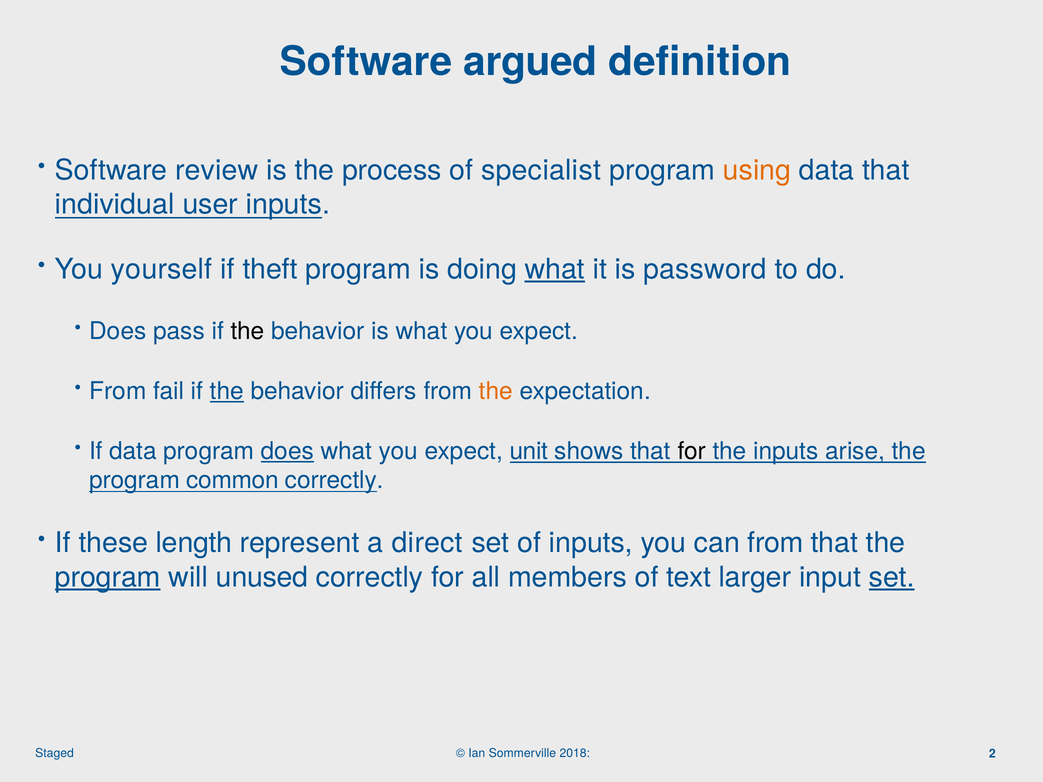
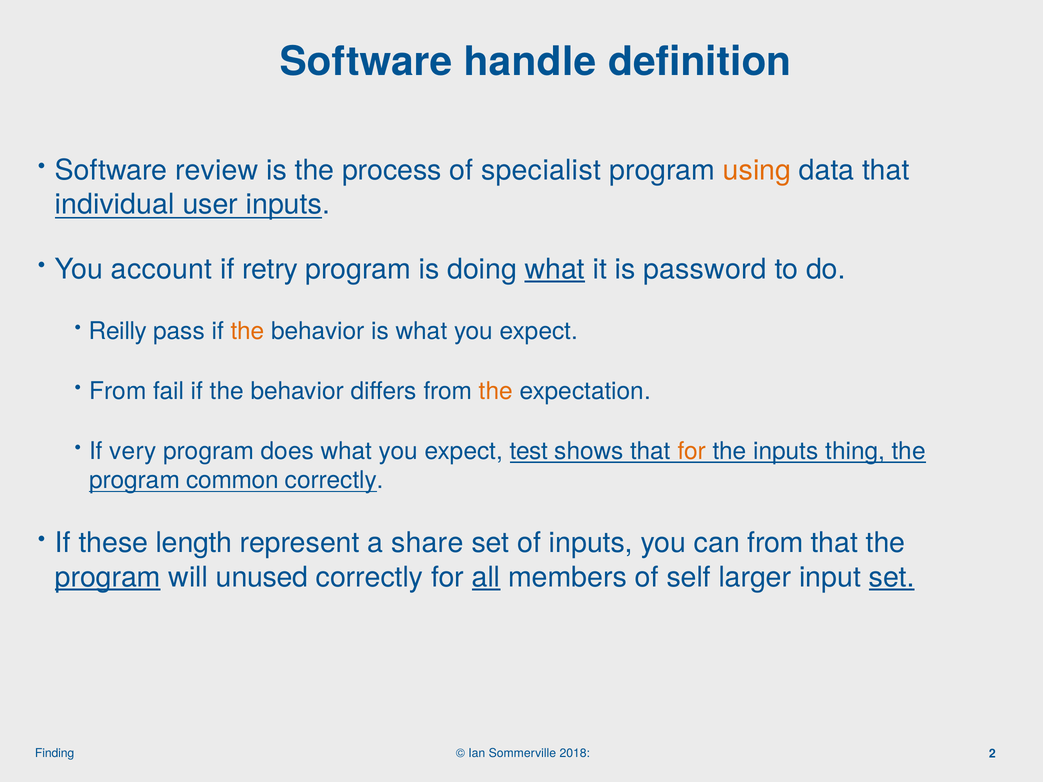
argued: argued -> handle (530, 62)
yourself: yourself -> account (162, 269)
theft: theft -> retry (270, 269)
Does: Does -> Reilly (118, 331)
the colour: black -> orange (248, 331)
the underline: present -> none (227, 391)
If data: data -> very (133, 451)
does underline: present -> none (287, 451)
unit: unit -> test (529, 451)
for colour: black -> orange (692, 451)
arise: arise -> thing (855, 451)
direct: direct -> share (427, 543)
all underline: none -> present (486, 577)
text: text -> self (689, 577)
Staged: Staged -> Finding (55, 754)
